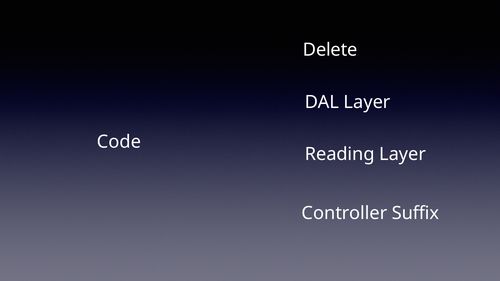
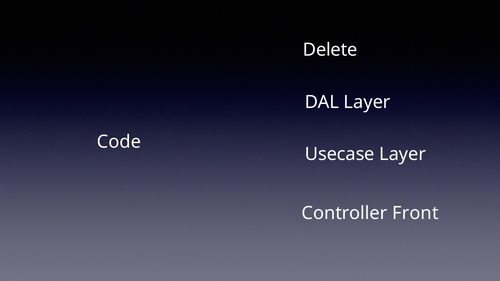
Reading: Reading -> Usecase (340, 154)
Suffix: Suffix -> Front (415, 213)
